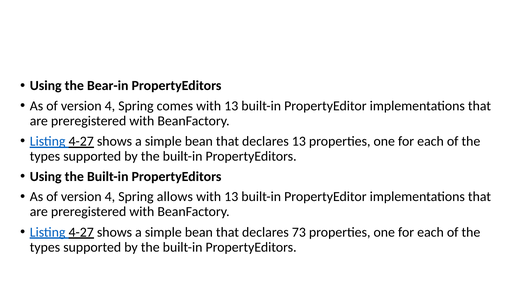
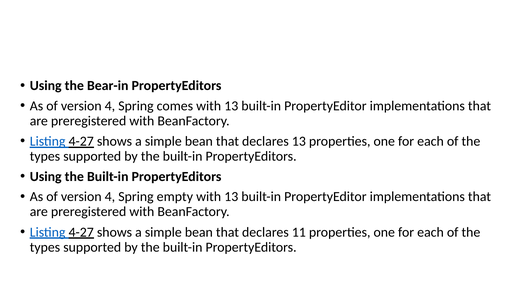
allows: allows -> empty (175, 197)
73: 73 -> 11 (299, 232)
